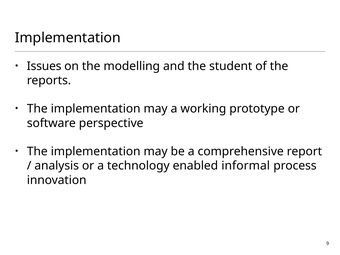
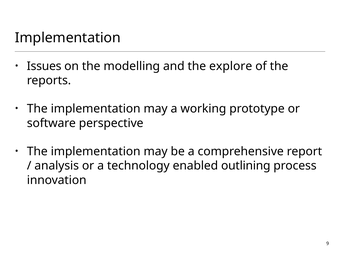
student: student -> explore (231, 66)
informal: informal -> outlining (246, 166)
